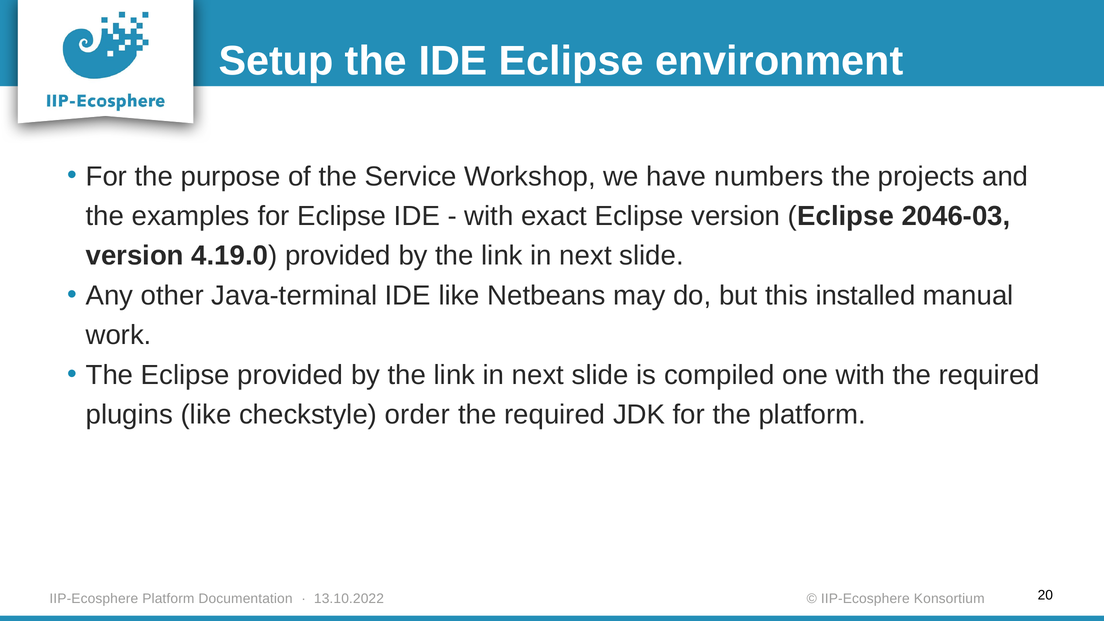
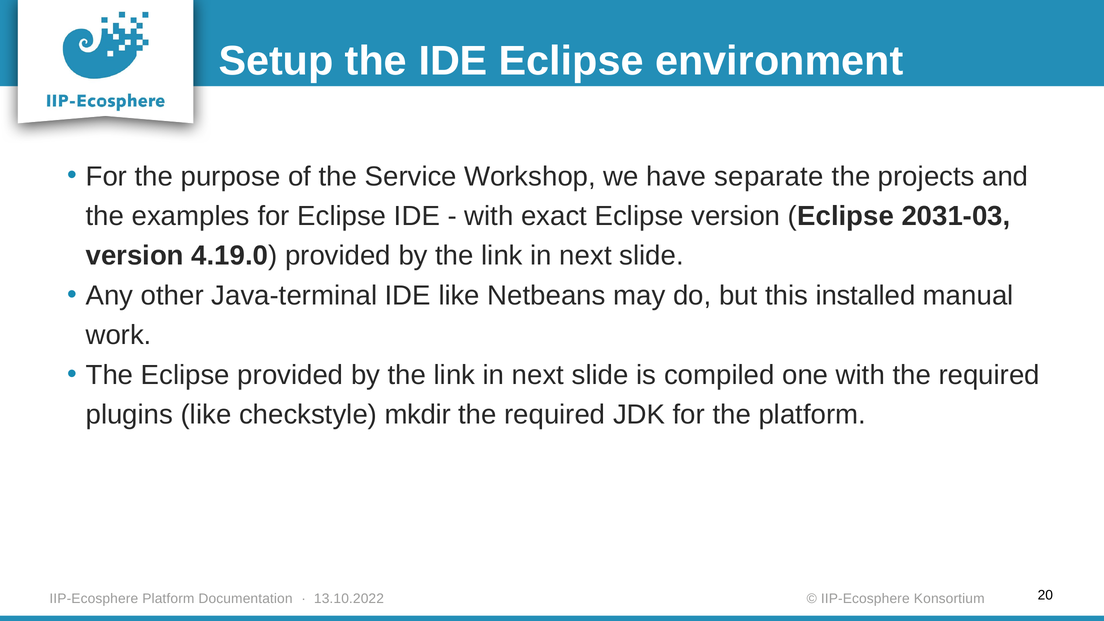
numbers: numbers -> separate (769, 176)
2046-03: 2046-03 -> 2031-03 (956, 216)
order: order -> mkdir (418, 415)
